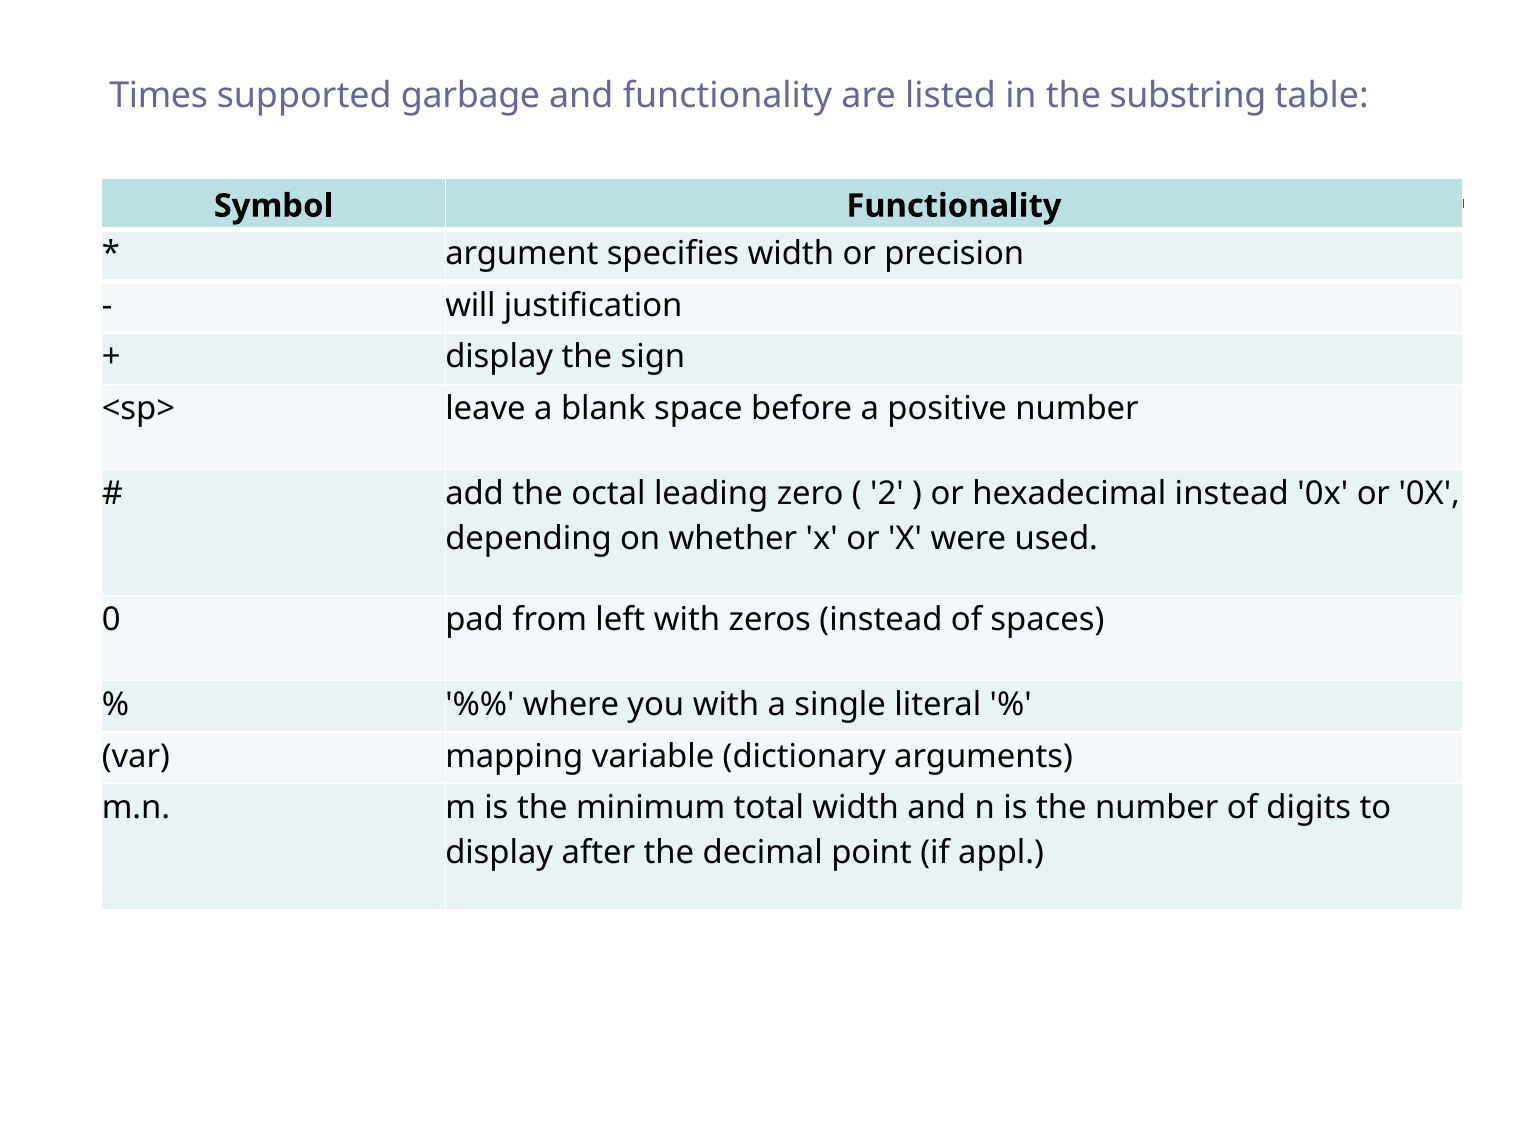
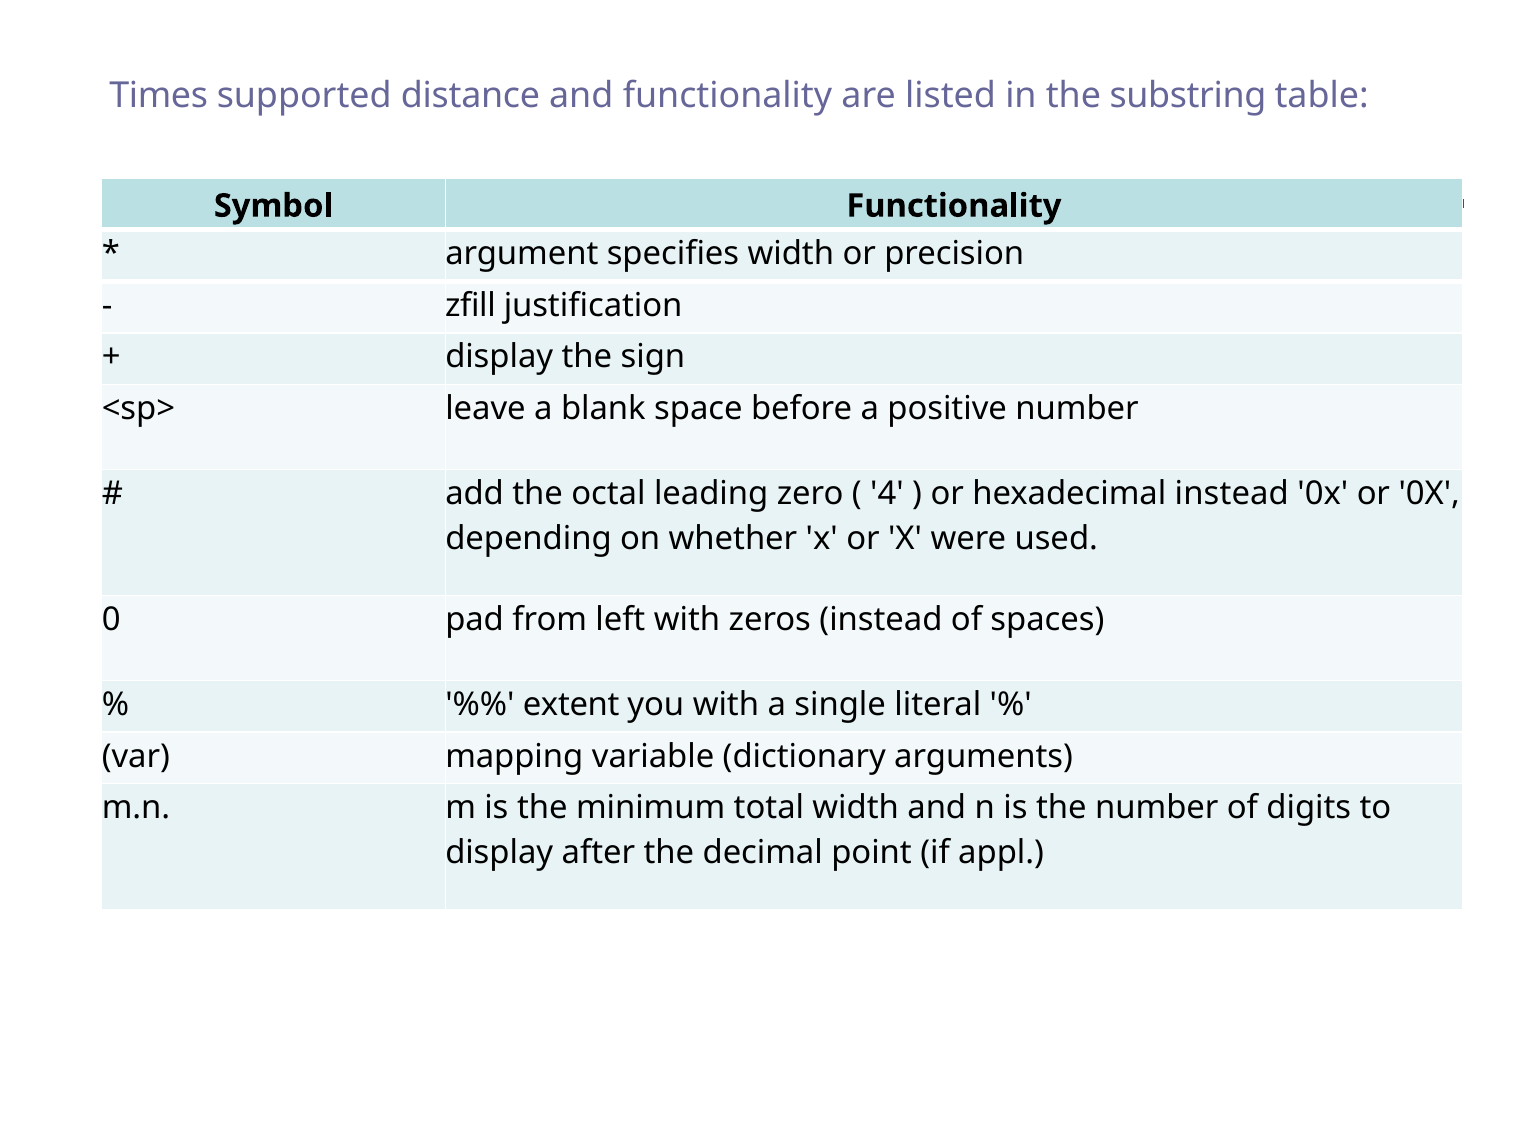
garbage: garbage -> distance (471, 95)
will: will -> zfill (470, 306)
2: 2 -> 4 (887, 493)
where: where -> extent (571, 705)
